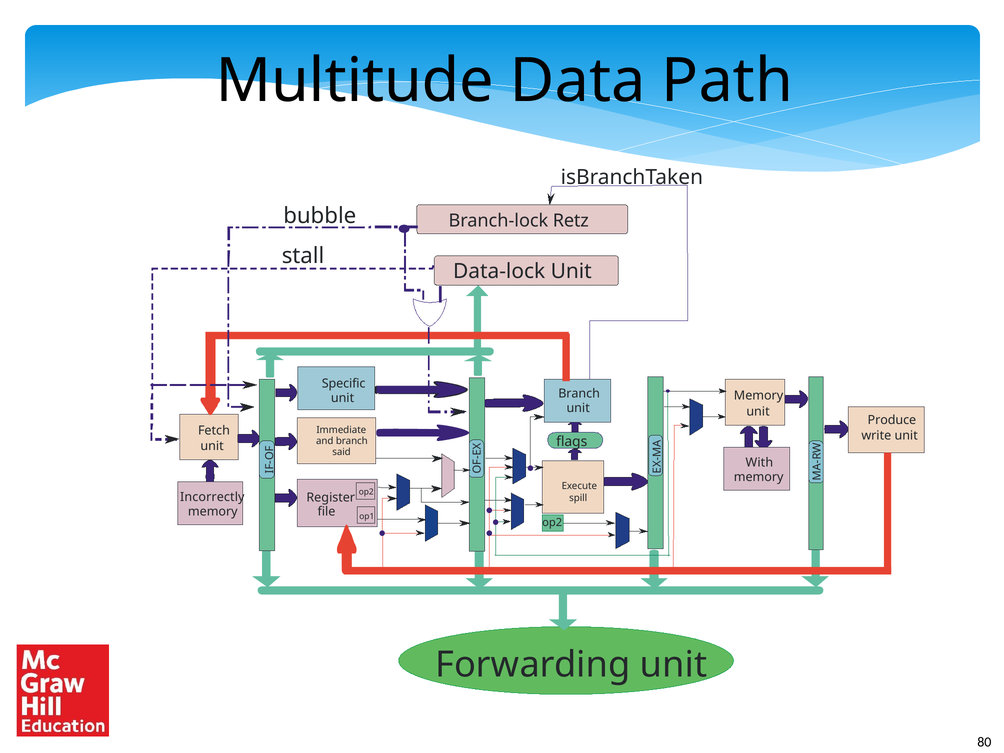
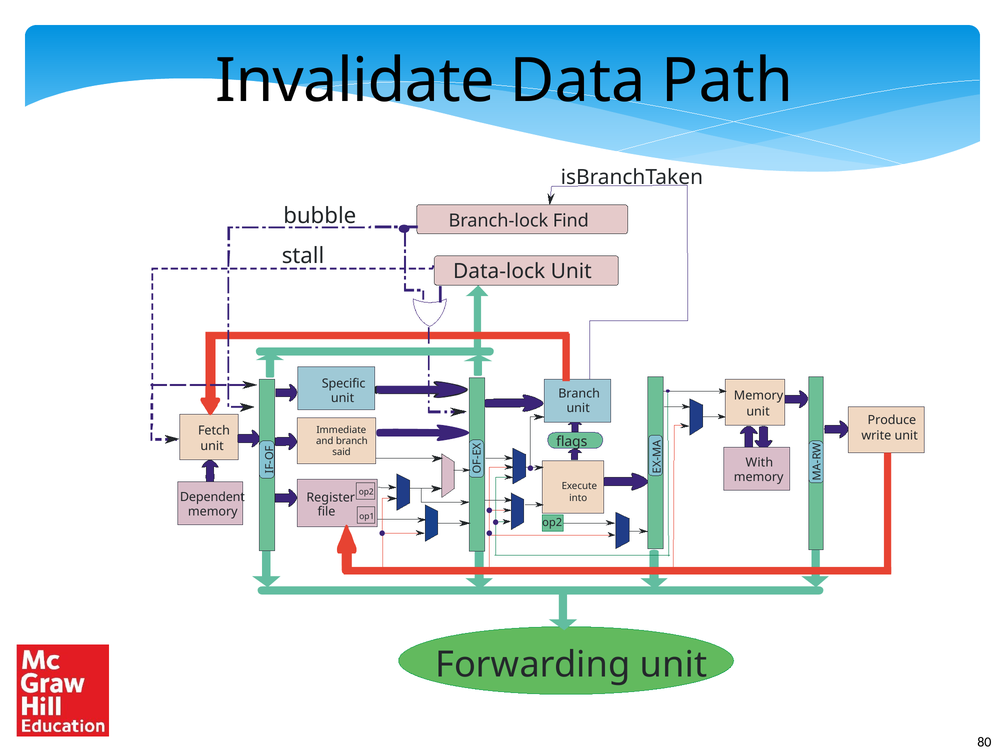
Multitude: Multitude -> Invalidate (355, 81)
Retz: Retz -> Find (571, 221)
Incorrectly: Incorrectly -> Dependent (212, 497)
spill: spill -> into (578, 498)
